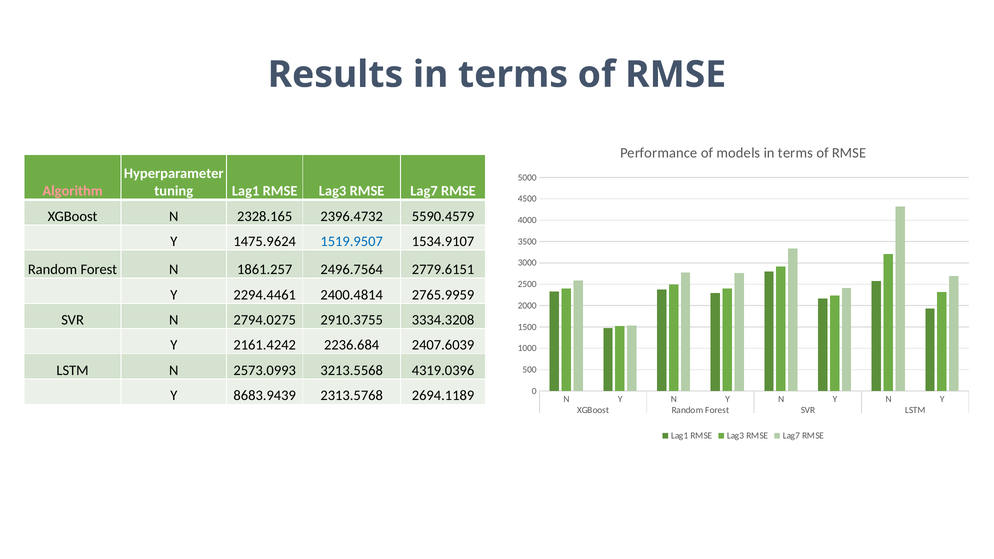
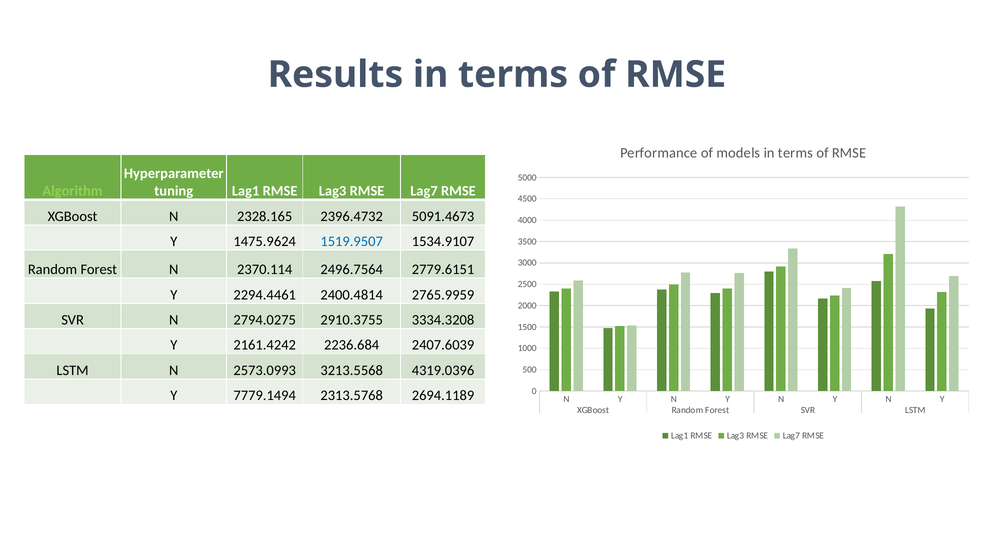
Algorithm colour: pink -> light green (73, 191)
5590.4579: 5590.4579 -> 5091.4673 (443, 216)
1861.257: 1861.257 -> 2370.114 (265, 270)
8683.9439: 8683.9439 -> 7779.1494 (265, 396)
